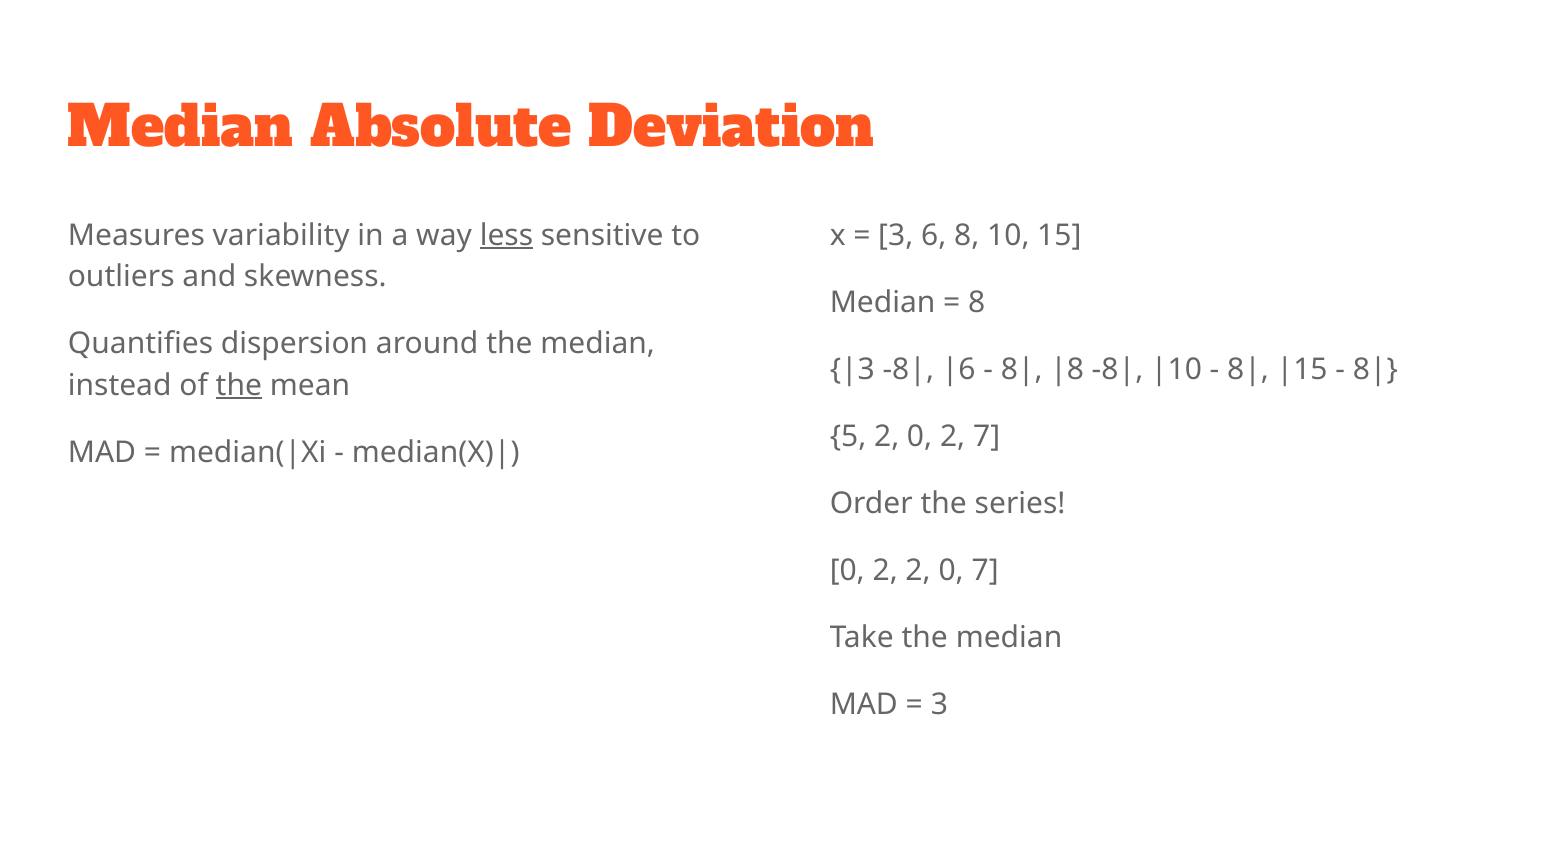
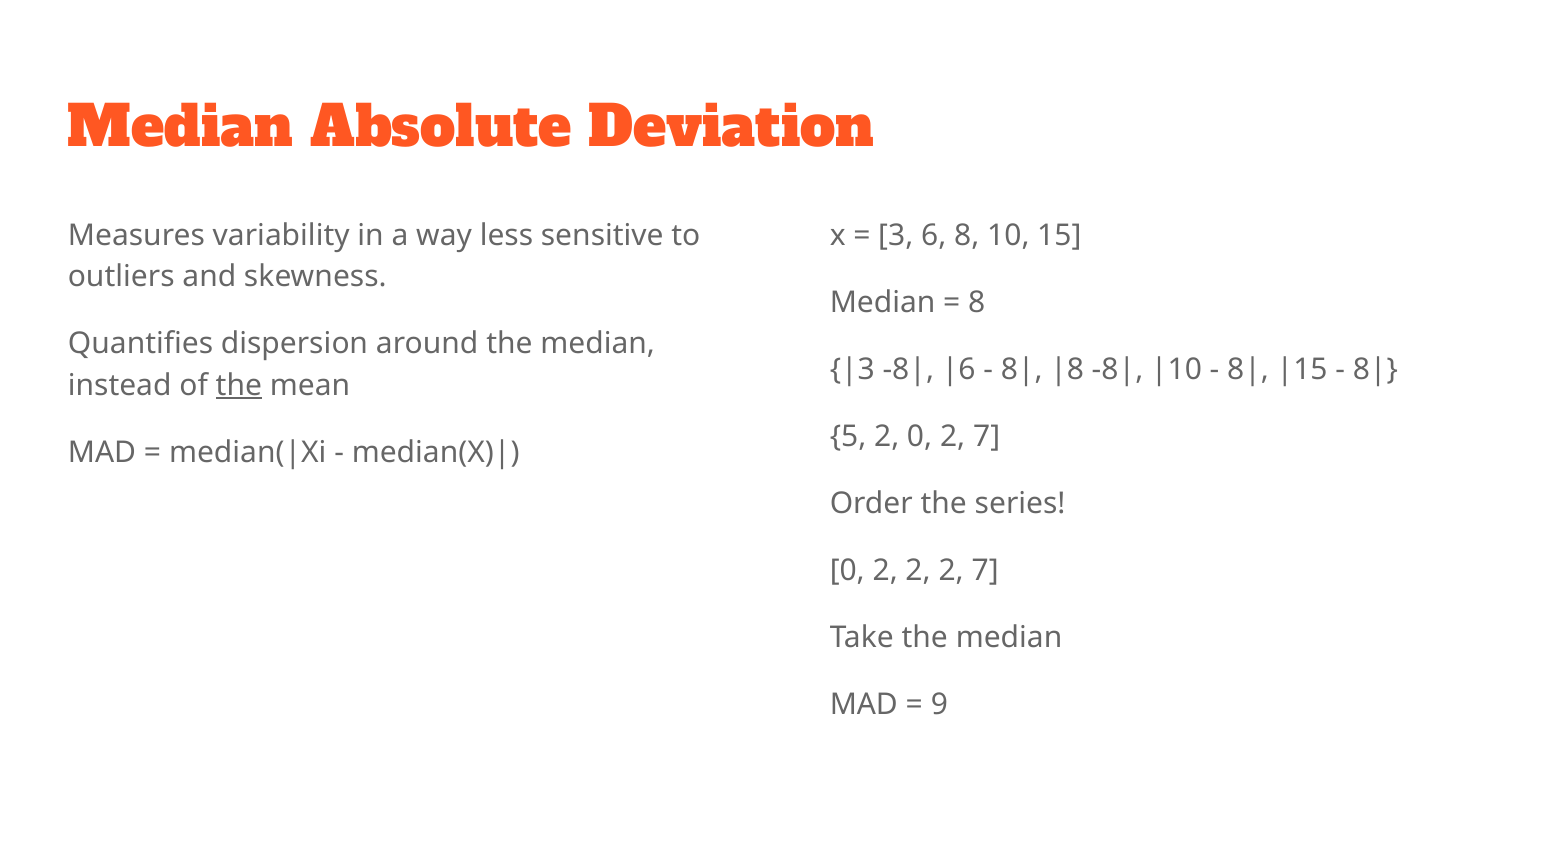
less underline: present -> none (506, 235)
2 2 0: 0 -> 2 (951, 571)
3: 3 -> 9 (939, 705)
